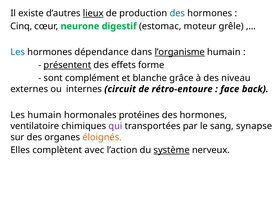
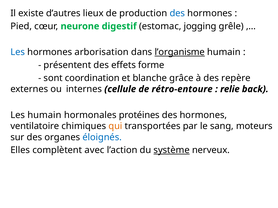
lieux underline: present -> none (93, 13)
Cinq: Cinq -> Pied (21, 26)
moteur: moteur -> jogging (200, 26)
dépendance: dépendance -> arborisation (102, 52)
présentent underline: present -> none (67, 65)
complément: complément -> coordination (92, 78)
niveau: niveau -> repère (236, 78)
circuit: circuit -> cellule (120, 89)
face: face -> relie (230, 89)
qui colour: purple -> orange (115, 126)
synapse: synapse -> moteurs (254, 126)
éloignés colour: orange -> blue (102, 137)
